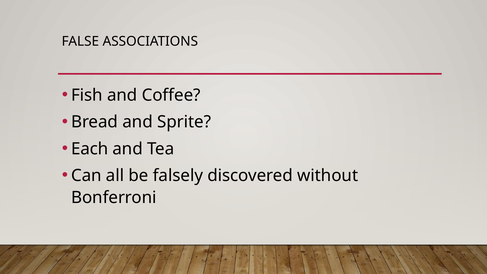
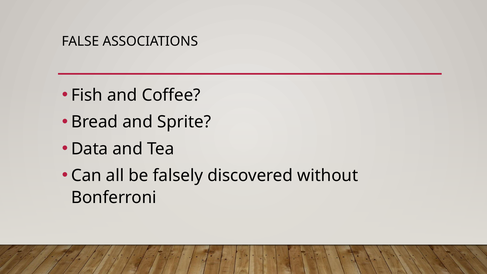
Each: Each -> Data (90, 149)
